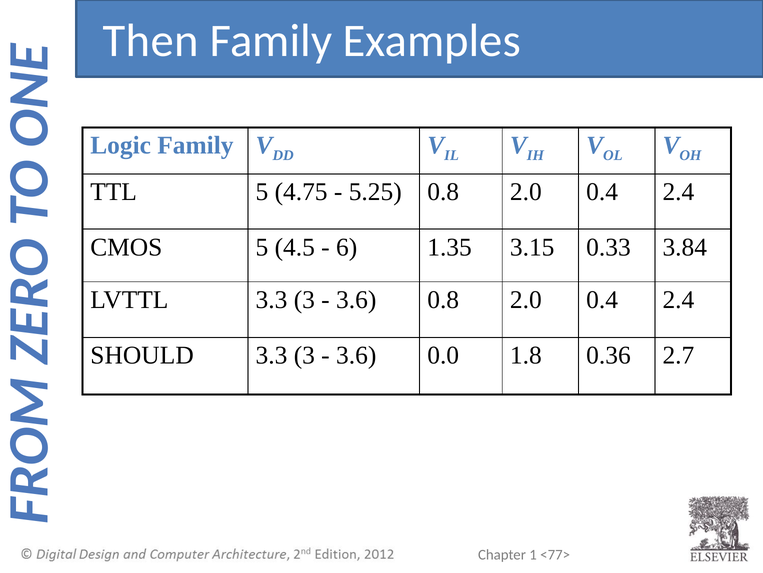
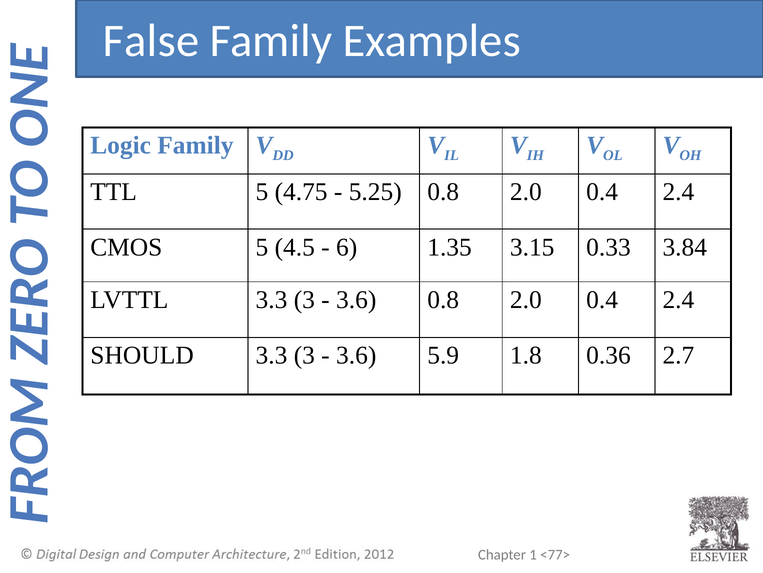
Then: Then -> False (151, 41)
0.0: 0.0 -> 5.9 (443, 355)
